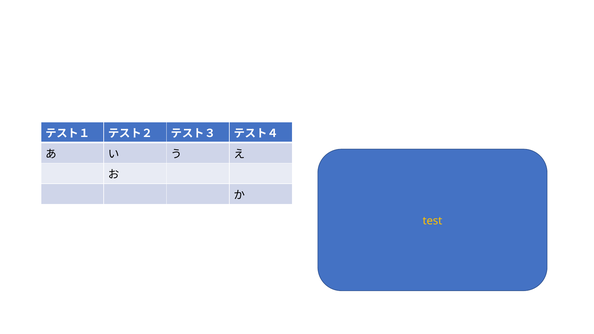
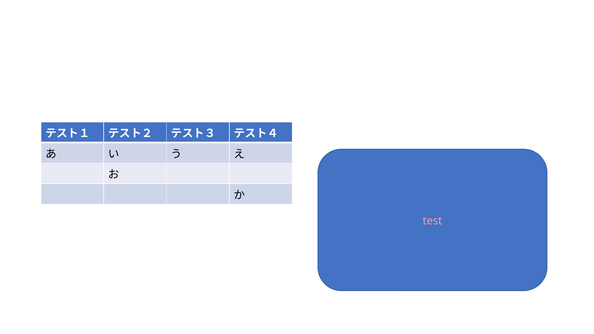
test colour: yellow -> pink (432, 221)
